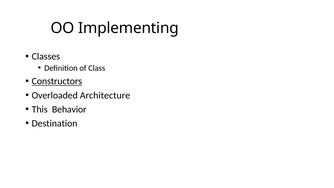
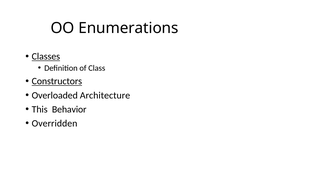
Implementing: Implementing -> Enumerations (128, 28)
Classes underline: none -> present (46, 56)
Destination: Destination -> Overridden (55, 123)
